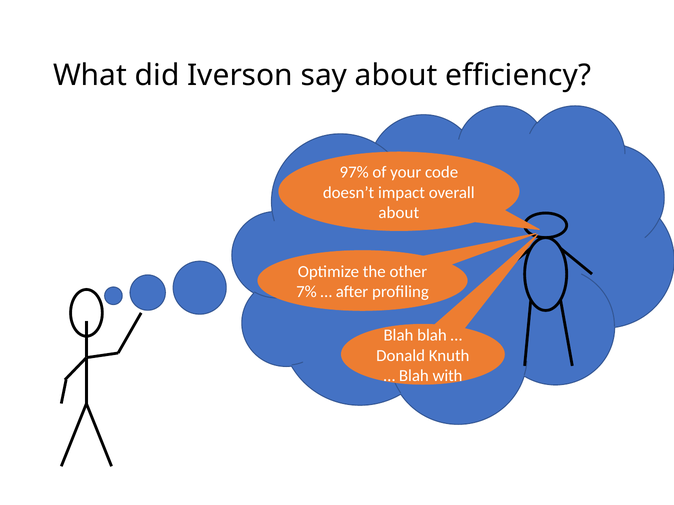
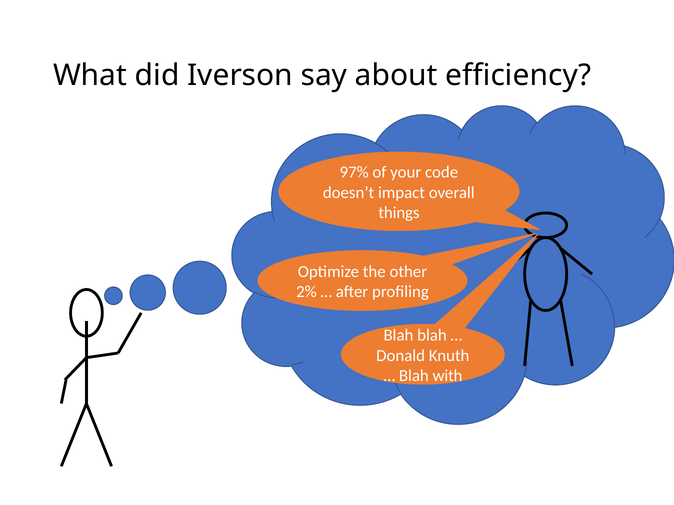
about: about -> things (399, 213)
7%: 7% -> 2% (306, 292)
